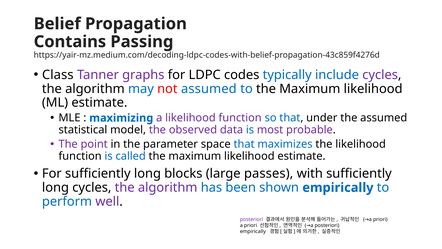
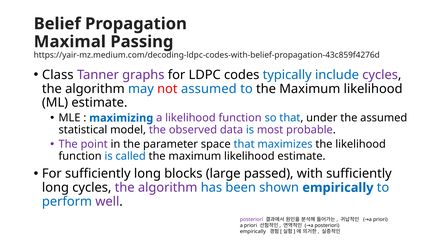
Contains: Contains -> Maximal (70, 42)
passes: passes -> passed (269, 173)
